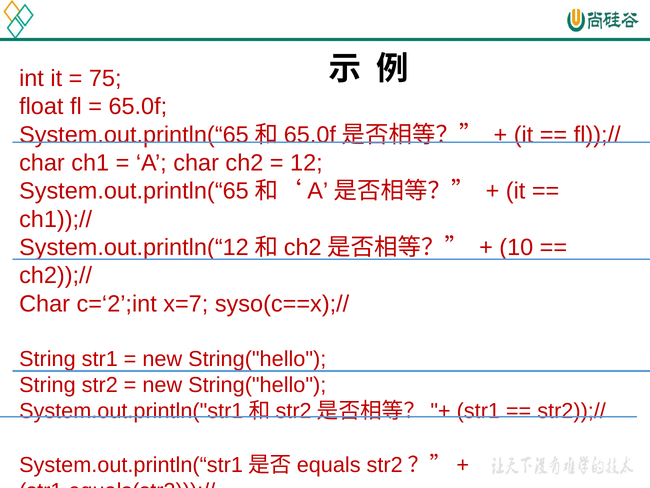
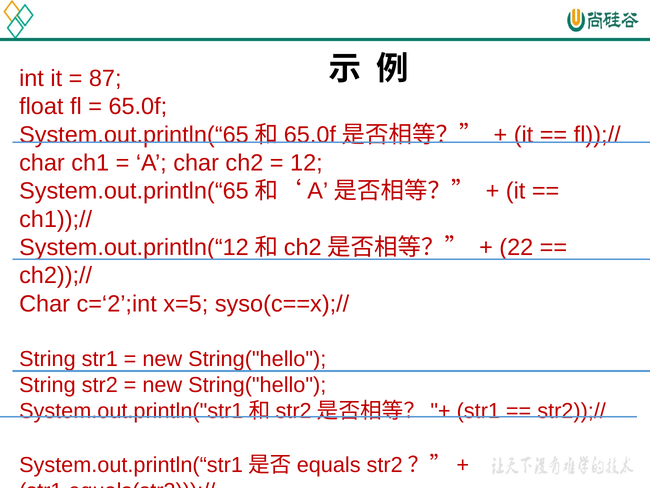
75: 75 -> 87 (105, 78)
10: 10 -> 22 (516, 247)
x=7: x=7 -> x=5 (186, 304)
